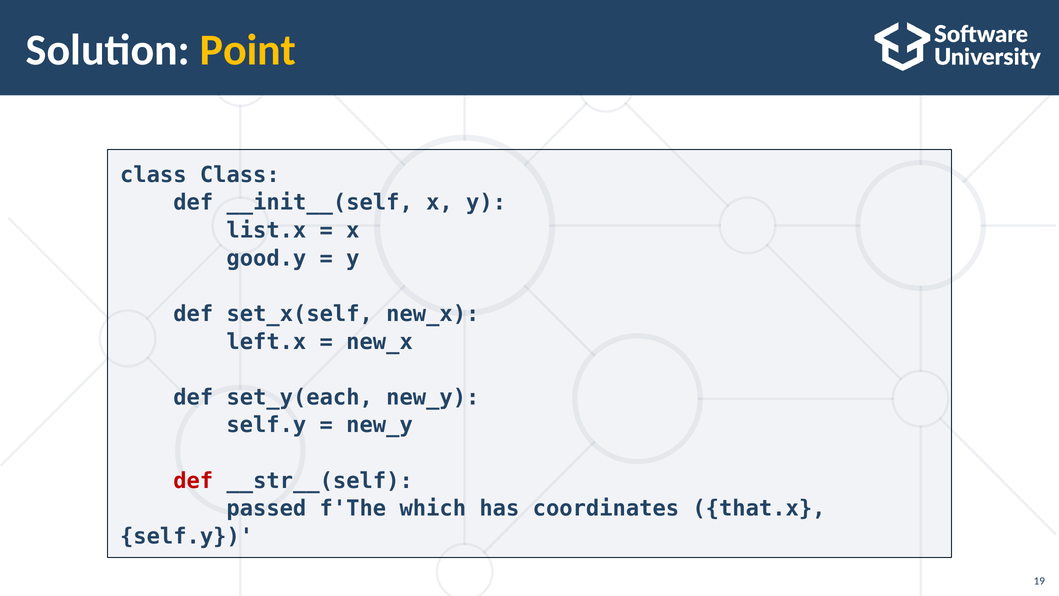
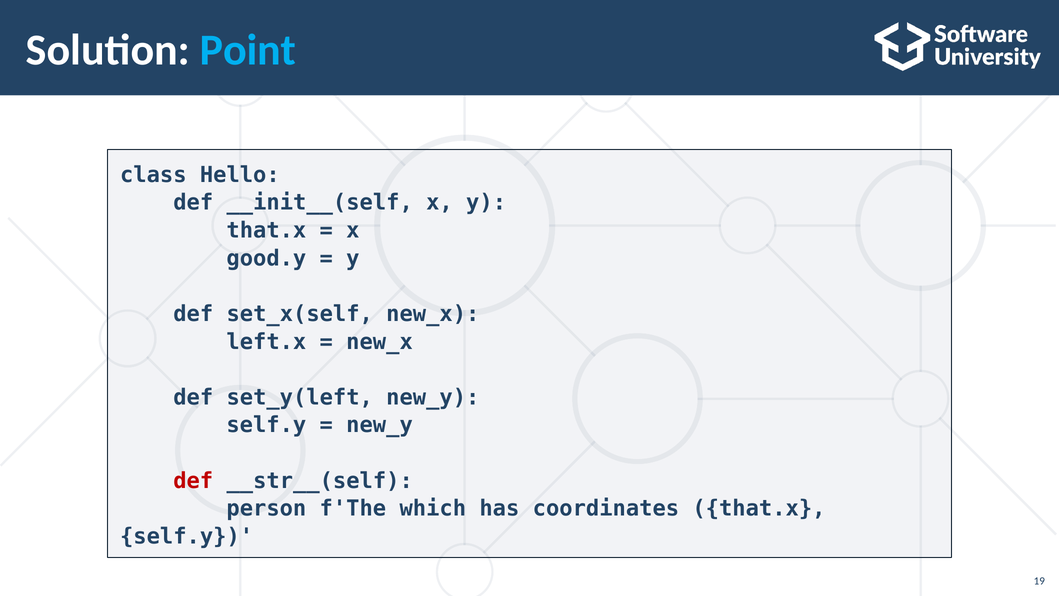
Point colour: yellow -> light blue (248, 50)
class Class: Class -> Hello (240, 175)
list.x: list.x -> that.x (266, 230)
set_y(each: set_y(each -> set_y(left (300, 397)
passed: passed -> person (266, 508)
